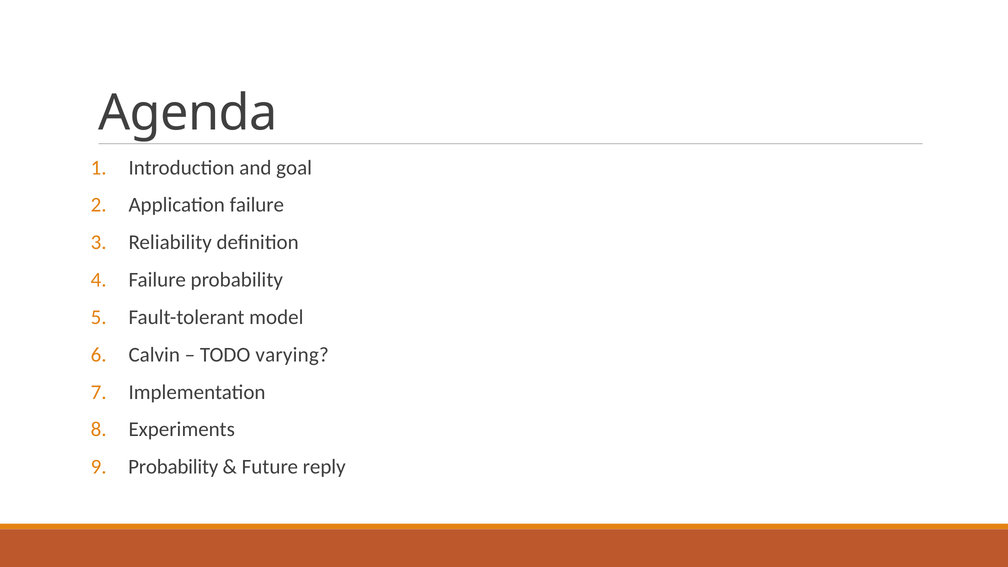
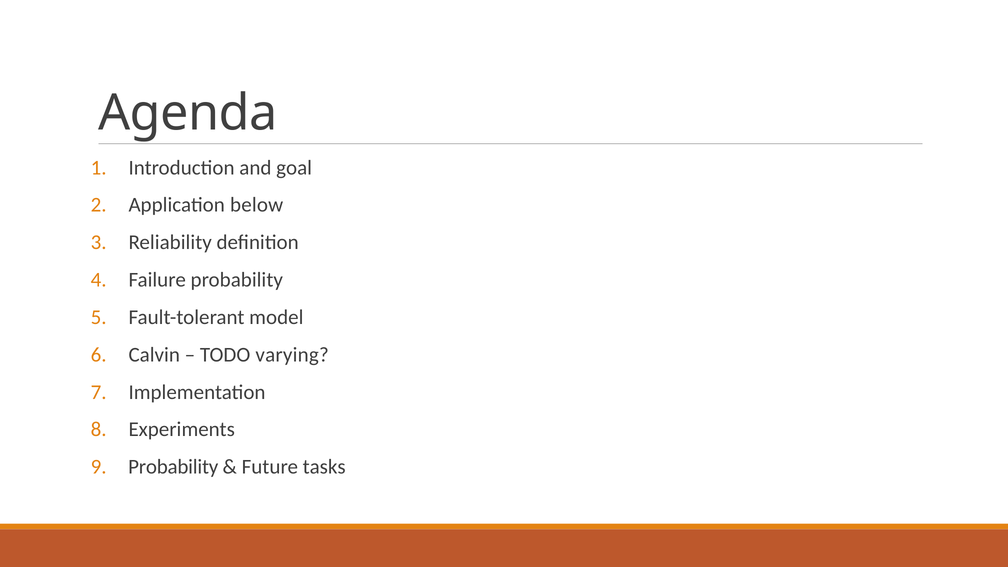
Application failure: failure -> below (257, 205)
reply: reply -> tasks (324, 467)
